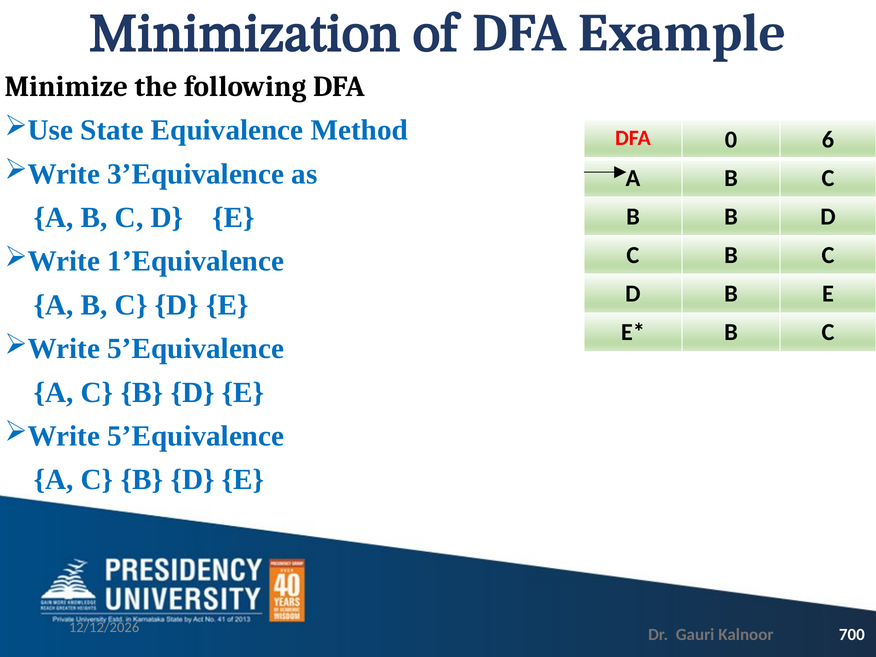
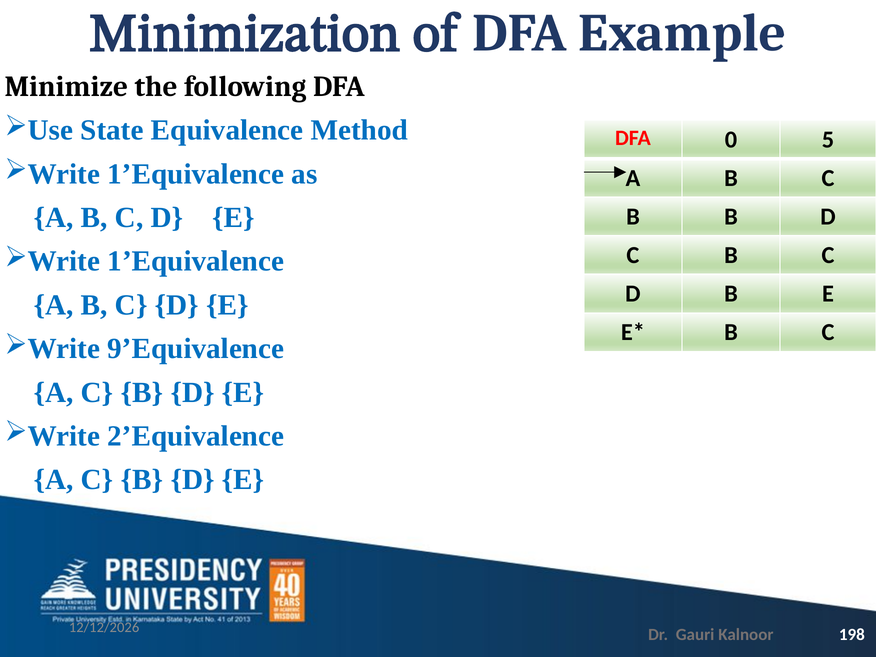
6: 6 -> 5 (828, 140)
3’Equivalence: 3’Equivalence -> 1’Equivalence (196, 174)
5’Equivalence: 5’Equivalence -> 9’Equivalence (196, 349)
5’Equivalence: 5’Equivalence -> 2’Equivalence (196, 436)
700: 700 -> 198 (852, 634)
